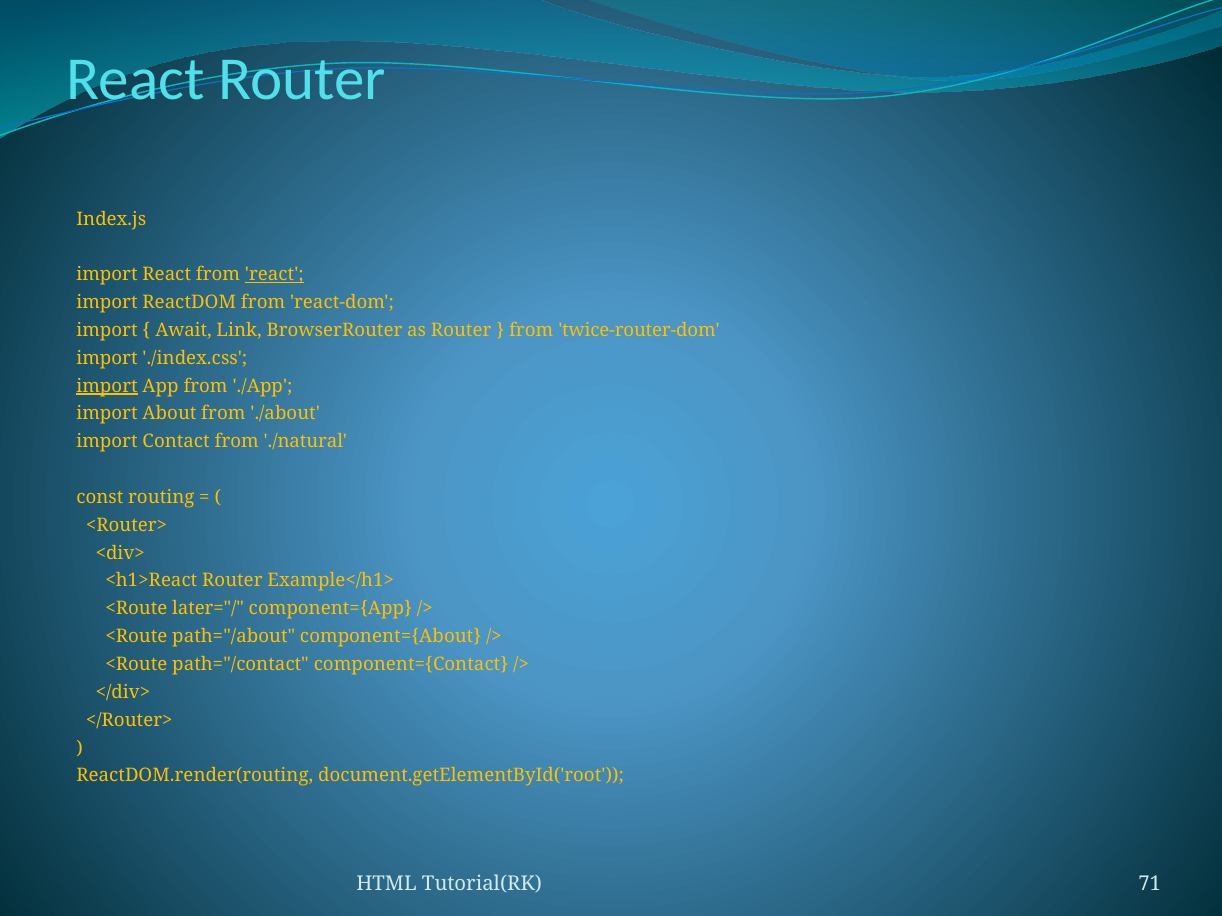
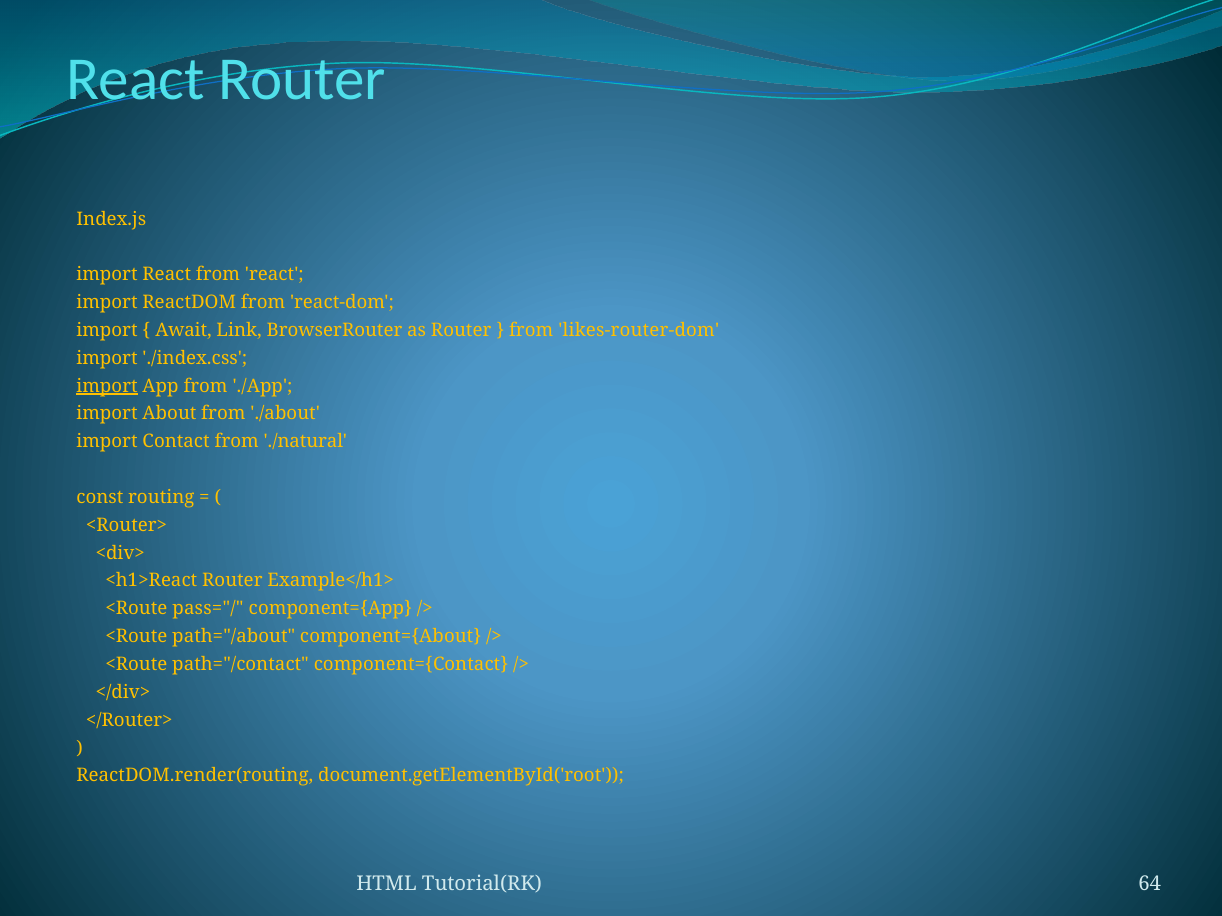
react underline: present -> none (274, 275)
twice-router-dom: twice-router-dom -> likes-router-dom (639, 330)
later="/: later="/ -> pass="/ (208, 609)
71: 71 -> 64 (1150, 884)
